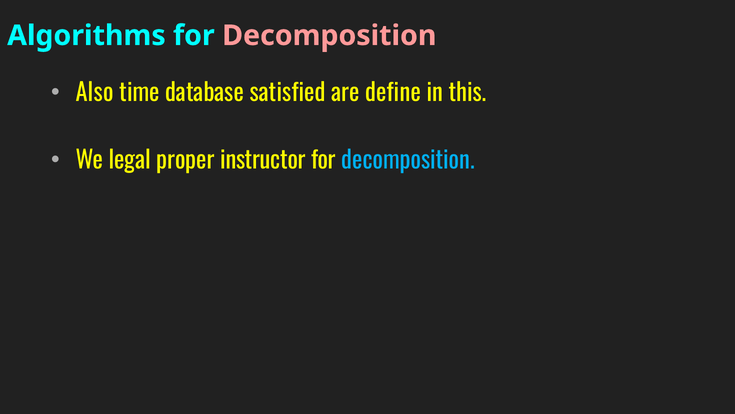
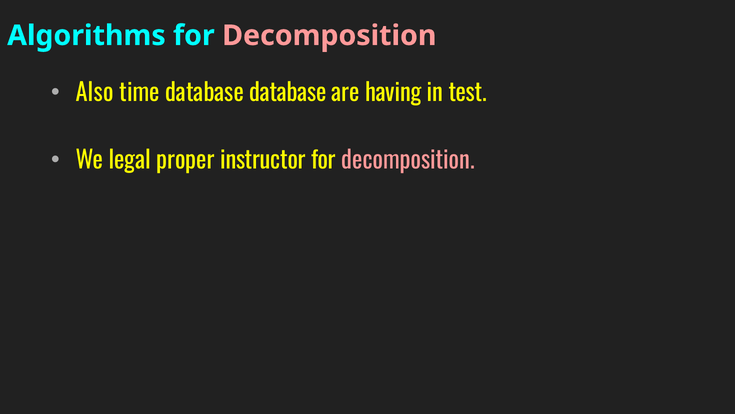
database satisfied: satisfied -> database (288, 93)
define: define -> having (393, 93)
this: this -> test (468, 93)
decomposition colour: light blue -> pink (408, 160)
